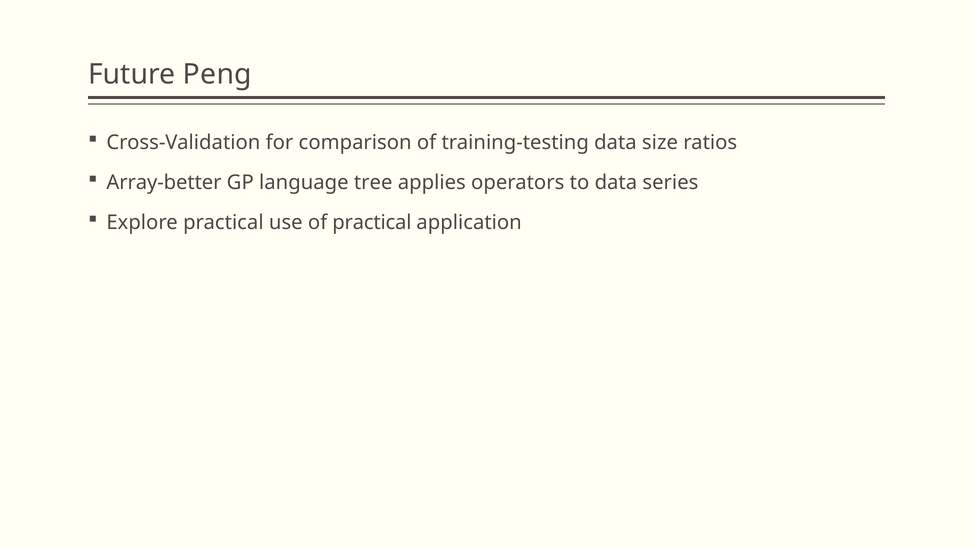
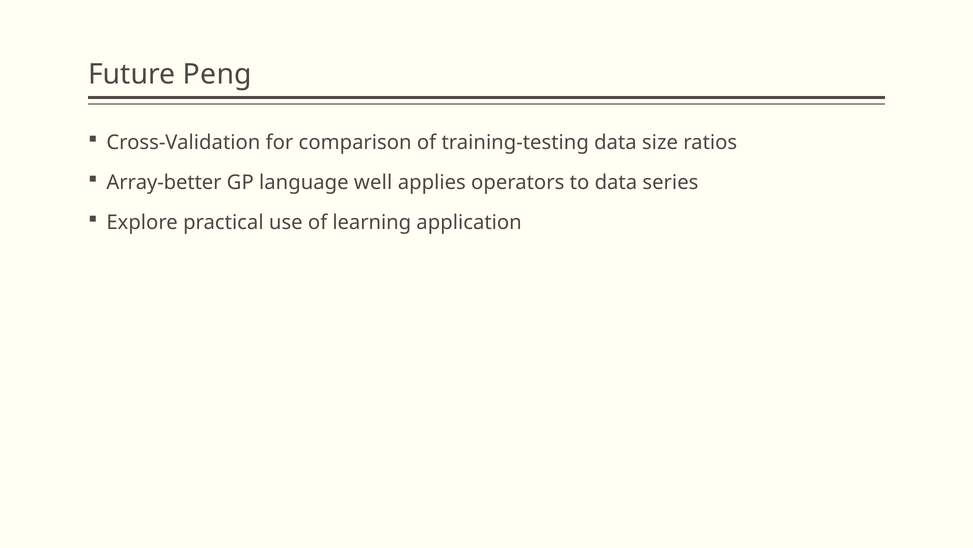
tree: tree -> well (373, 182)
of practical: practical -> learning (372, 222)
